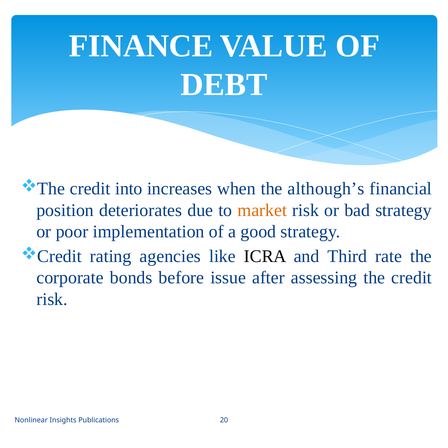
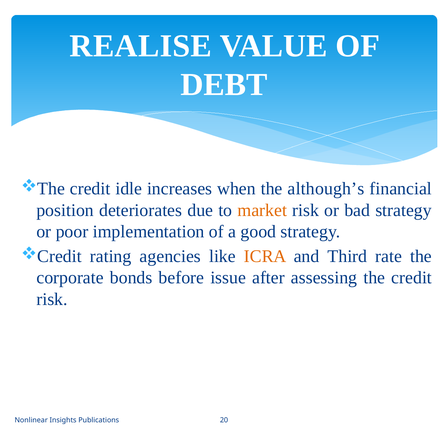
FINANCE: FINANCE -> REALISE (141, 46)
into: into -> idle (129, 189)
ICRA colour: black -> orange (265, 256)
